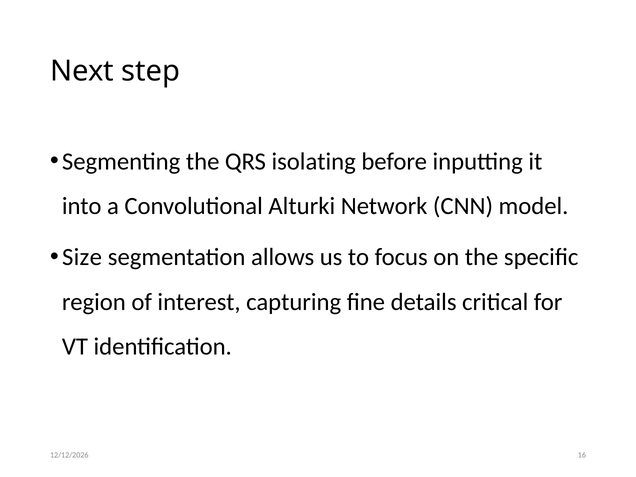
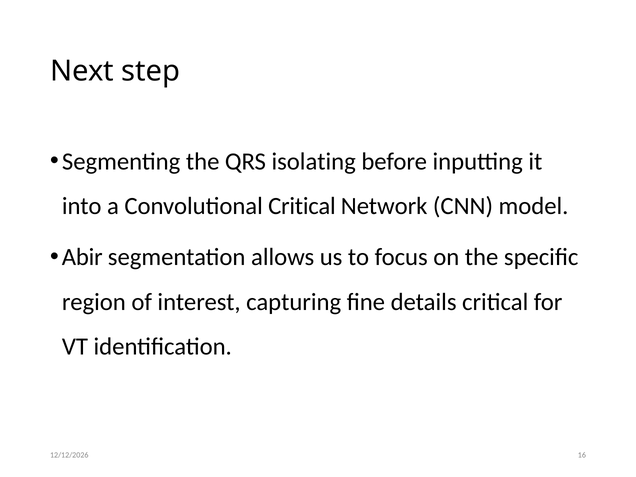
Convolutional Alturki: Alturki -> Critical (302, 206)
Size: Size -> Abir (82, 257)
